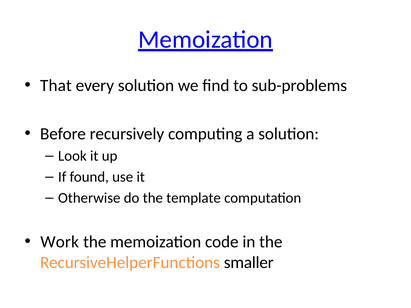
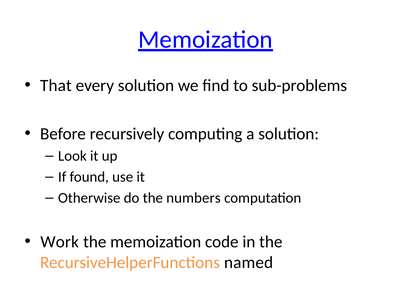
template: template -> numbers (193, 198)
smaller: smaller -> named (249, 263)
